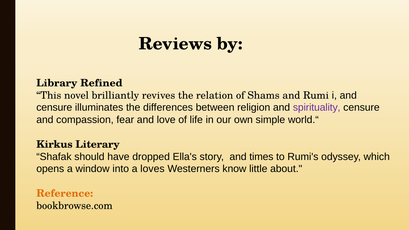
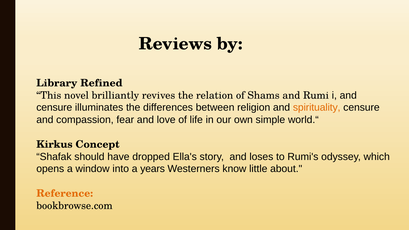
spirituality colour: purple -> orange (317, 108)
Literary: Literary -> Concept (98, 144)
times: times -> loses (261, 157)
loves: loves -> years (153, 169)
